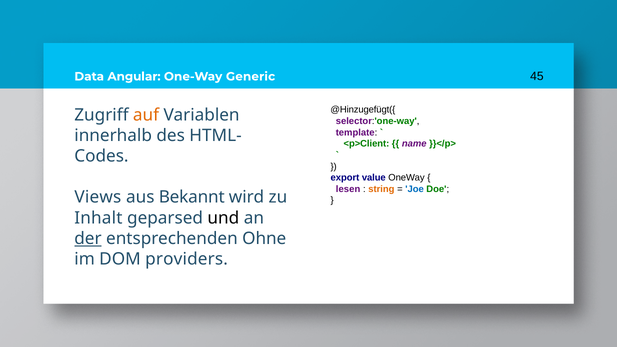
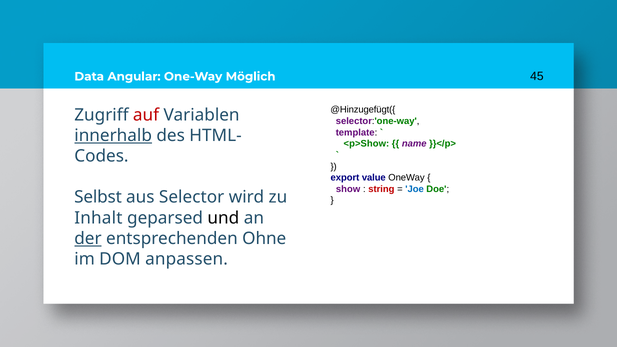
Generic: Generic -> Möglich (251, 77)
auf colour: orange -> red (146, 115)
innerhalb underline: none -> present (113, 136)
<p>Client: <p>Client -> <p>Show (366, 144)
lesen: lesen -> show (348, 189)
string colour: orange -> red (381, 189)
Views: Views -> Selbst (98, 197)
Bekannt: Bekannt -> Selector (192, 197)
providers: providers -> anpassen (187, 259)
